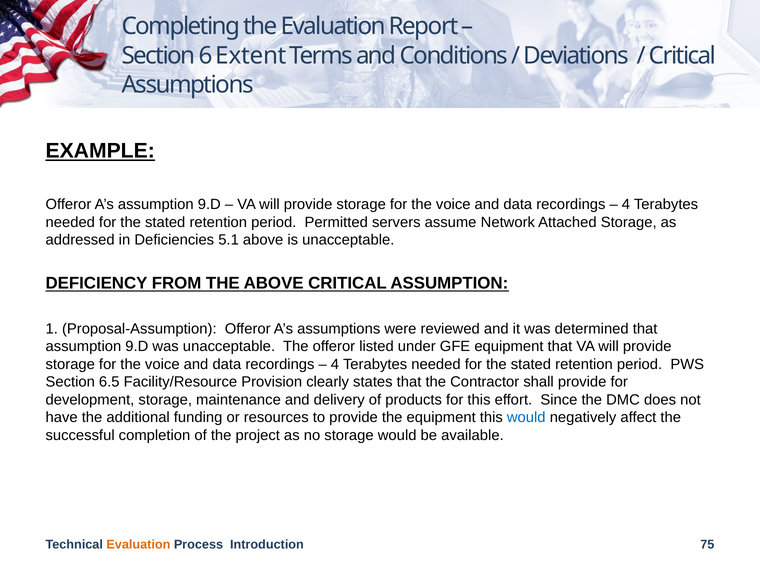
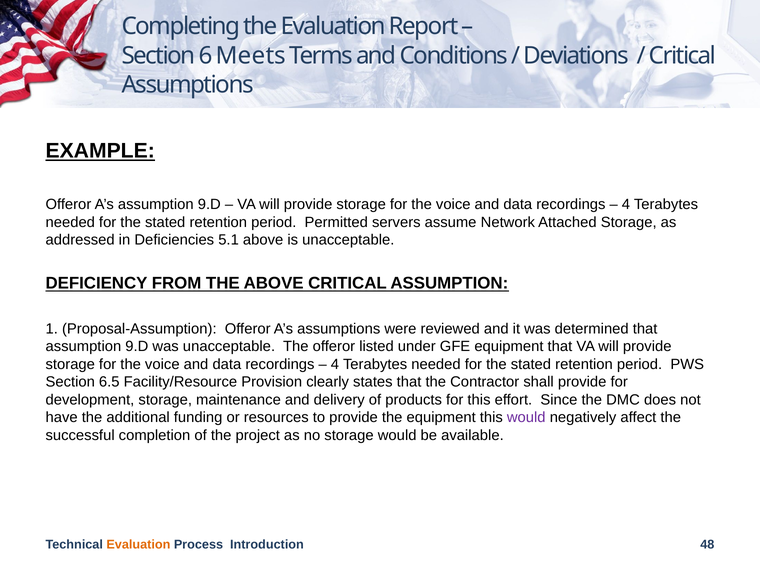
Extent: Extent -> Meets (251, 56)
would colour: blue -> purple (526, 417)
75: 75 -> 48 (707, 544)
